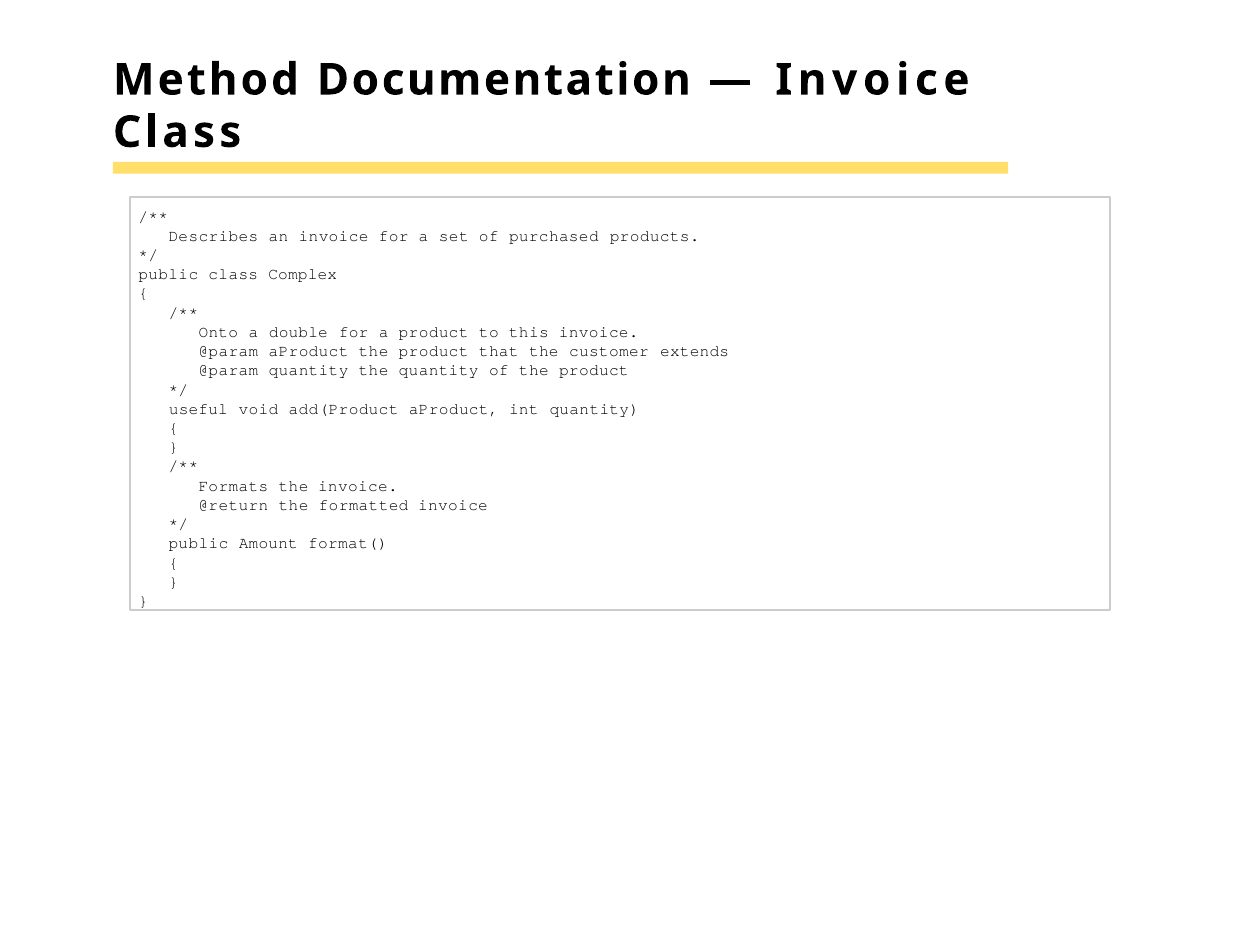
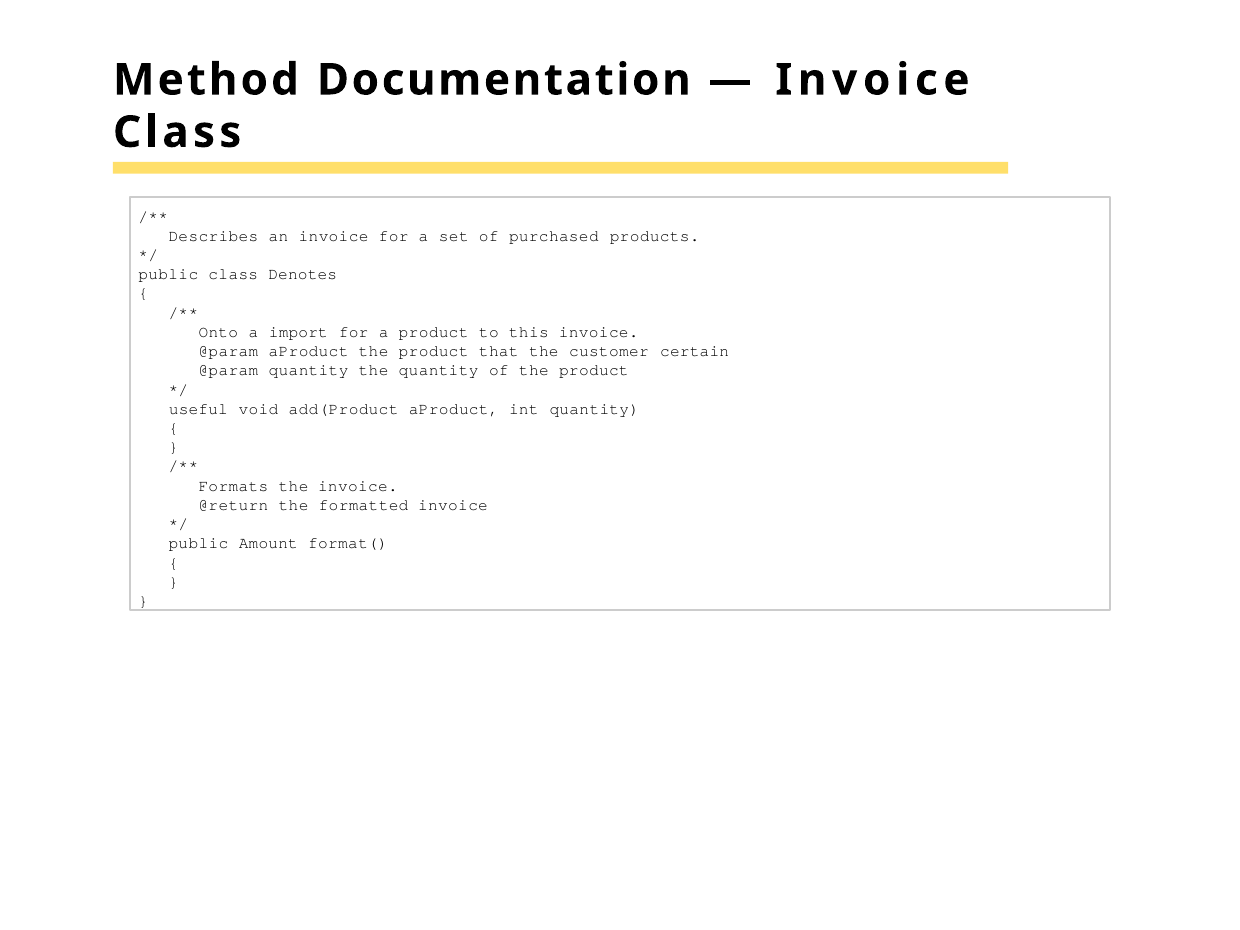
Complex: Complex -> Denotes (303, 274)
double: double -> import (298, 332)
extends: extends -> certain (695, 351)
